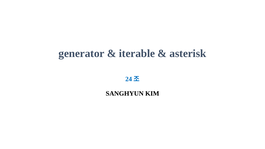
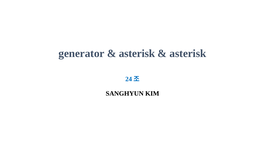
iterable: iterable -> asterisk (137, 54)
